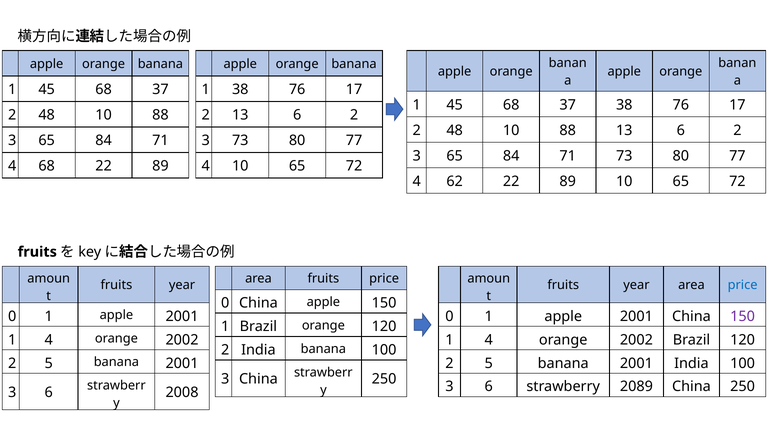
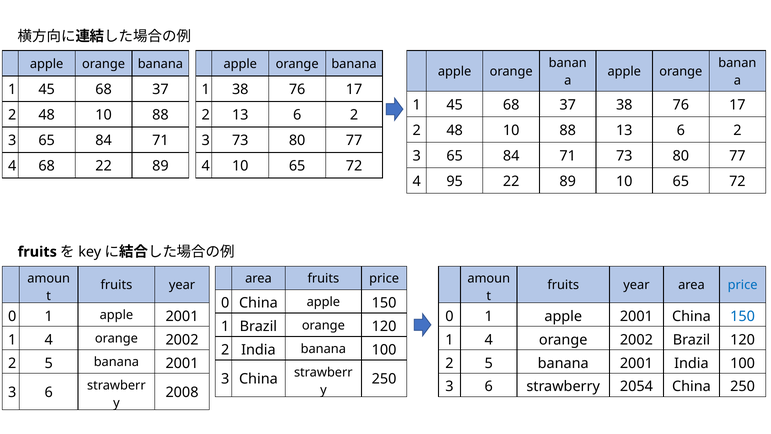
62: 62 -> 95 (455, 181)
150 colour: purple -> blue (743, 316)
2089: 2089 -> 2054 (636, 386)
